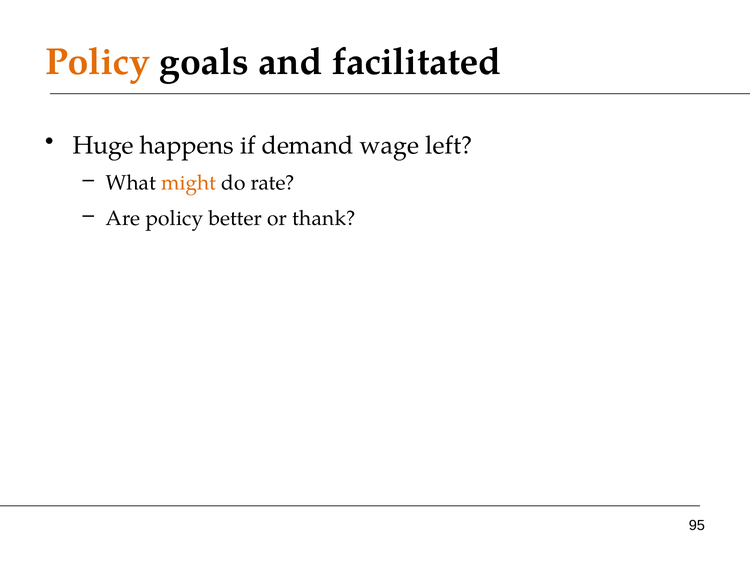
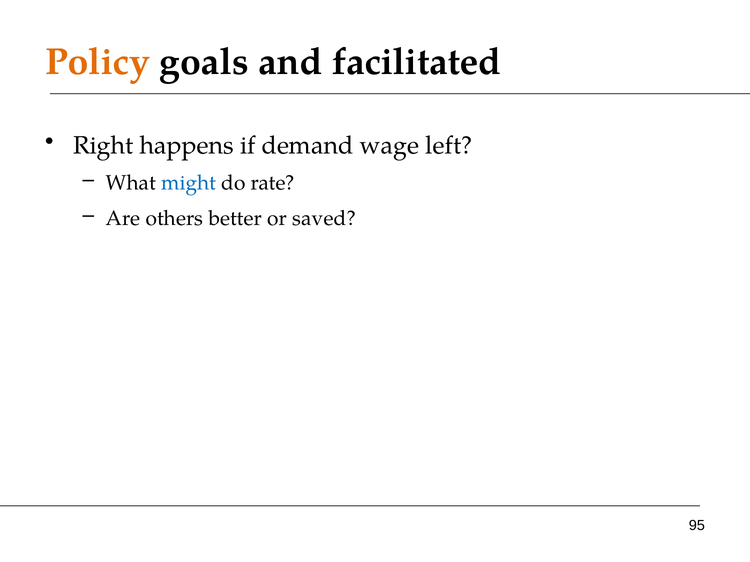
Huge: Huge -> Right (103, 145)
might colour: orange -> blue (189, 183)
Are policy: policy -> others (174, 219)
thank: thank -> saved (324, 219)
